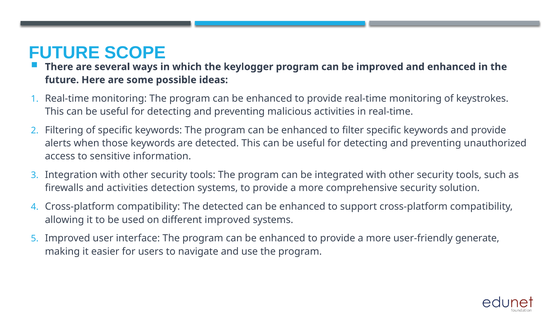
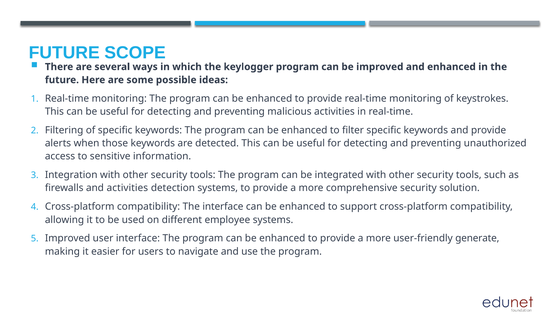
The detected: detected -> interface (223, 207)
different improved: improved -> employee (227, 220)
